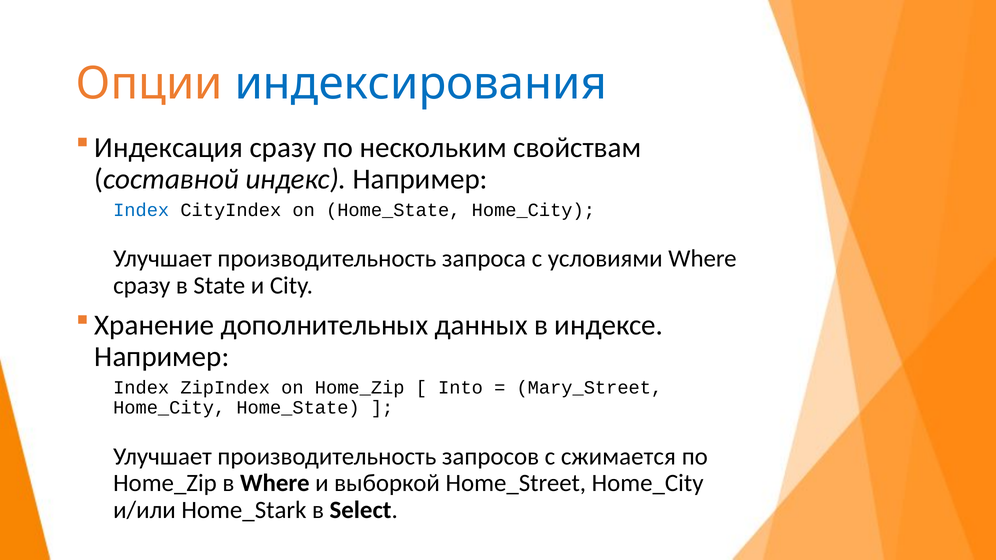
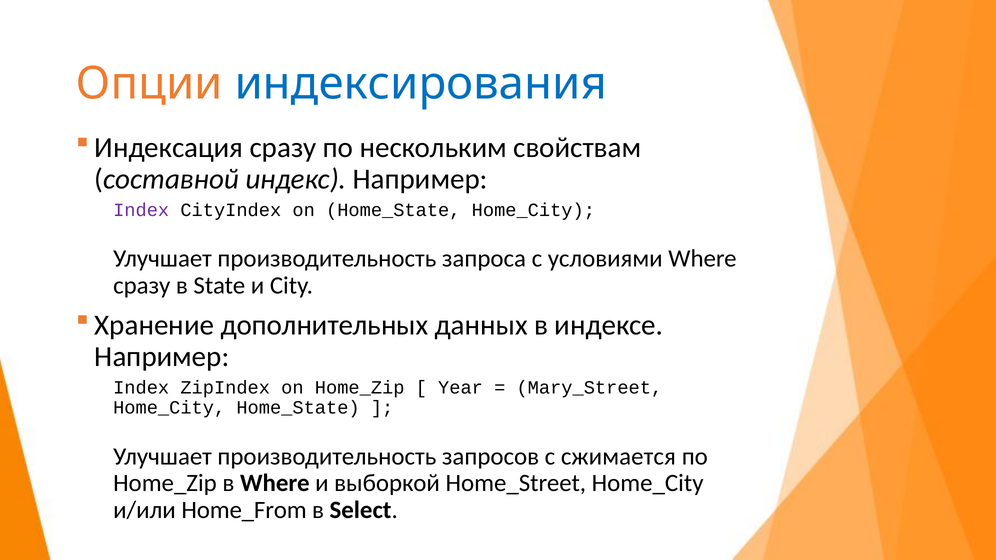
Index colour: blue -> purple (141, 210)
Into: Into -> Year (461, 388)
Home_Stark: Home_Stark -> Home_From (244, 510)
